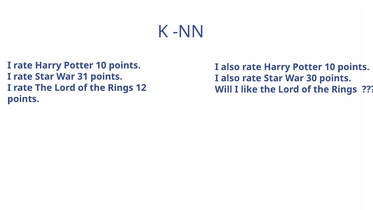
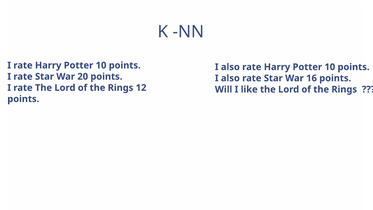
31: 31 -> 20 (83, 77)
30: 30 -> 16 (312, 78)
